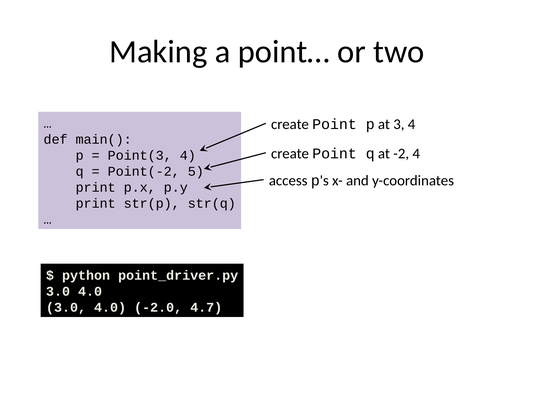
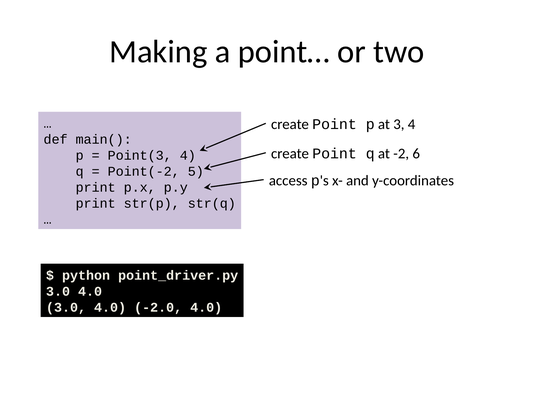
-2 4: 4 -> 6 (416, 154)
-2.0 4.7: 4.7 -> 4.0 (206, 308)
